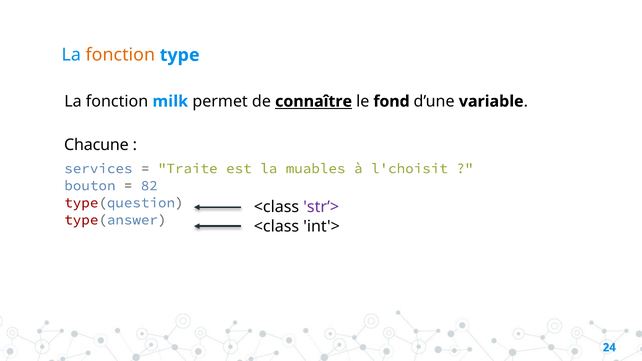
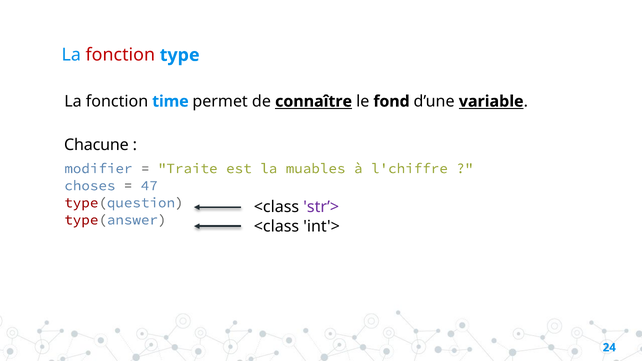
fonction colour: orange -> red (120, 55)
milk: milk -> time (170, 101)
variable underline: none -> present (491, 101)
services: services -> modifier (98, 168)
l'choisit: l'choisit -> l'chiffre (409, 168)
bouton: bouton -> choses (90, 186)
82: 82 -> 47 (149, 186)
